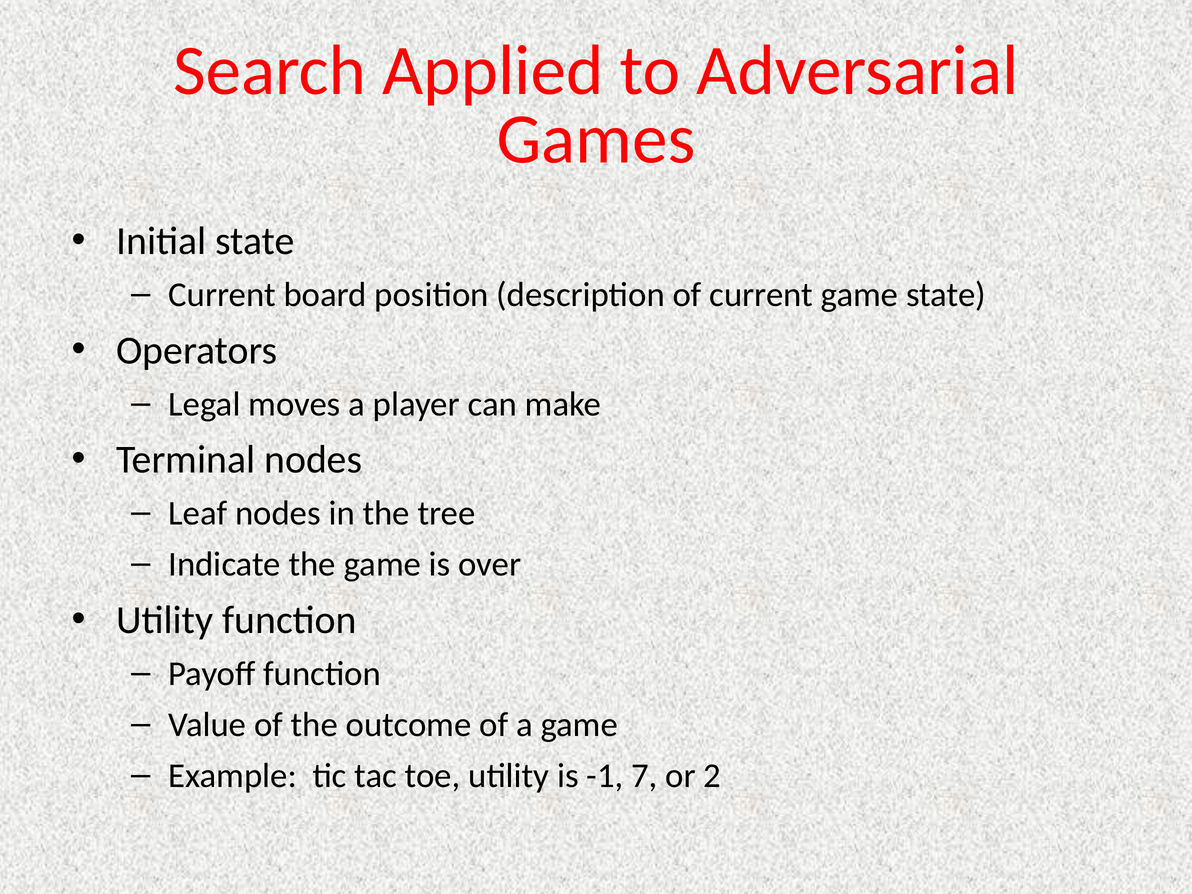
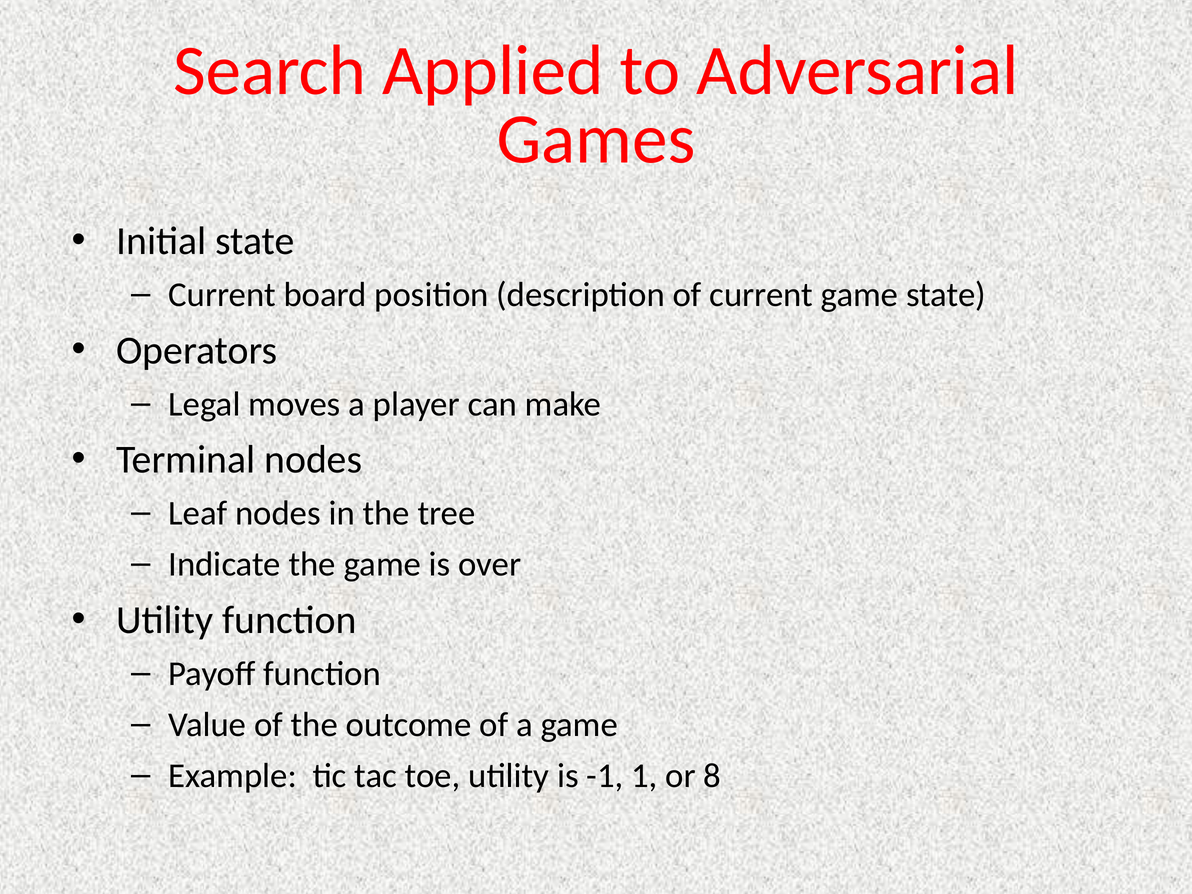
7: 7 -> 1 (644, 776)
2: 2 -> 8 (712, 776)
